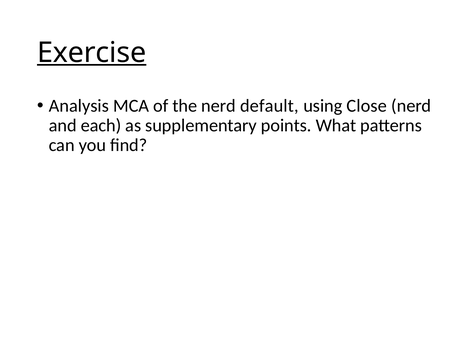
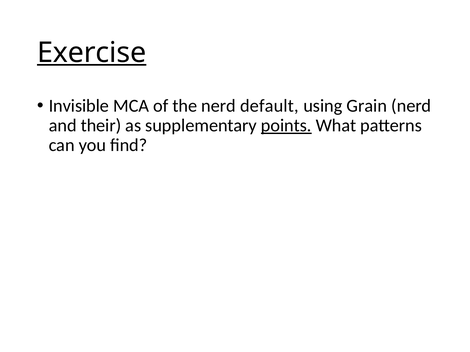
Analysis: Analysis -> Invisible (79, 106)
Close: Close -> Grain (367, 106)
each: each -> their (101, 126)
points underline: none -> present (286, 126)
